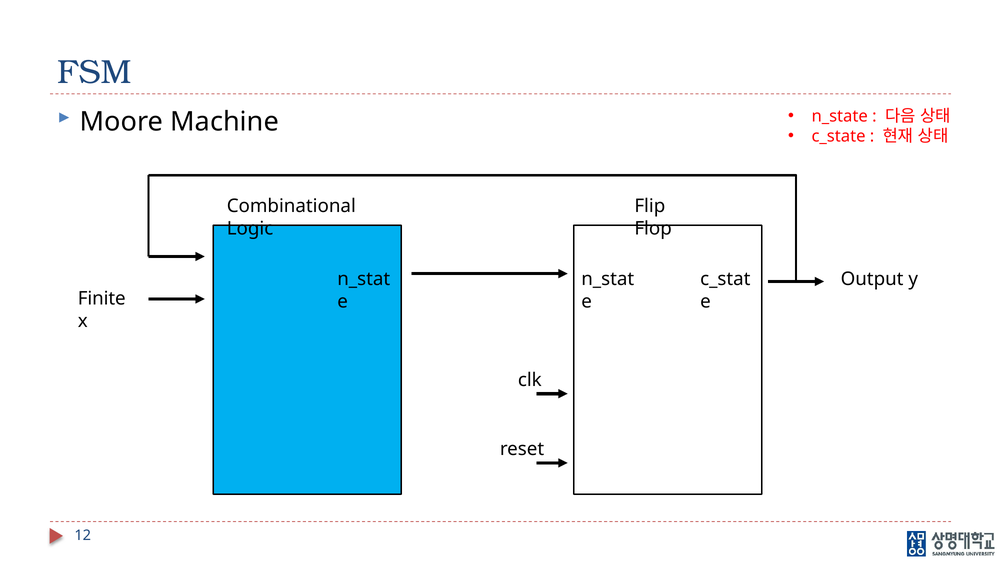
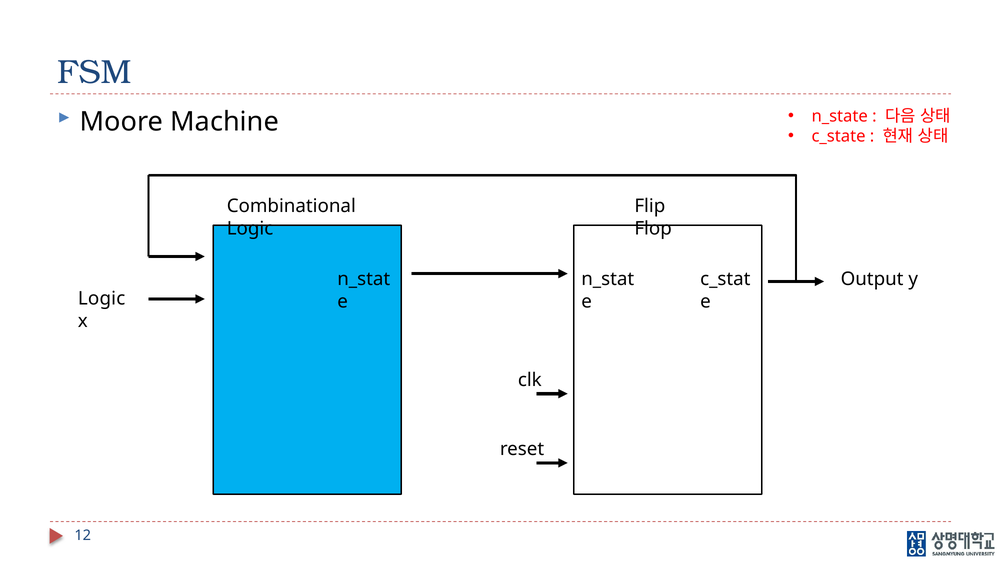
Finite: Finite -> Logic (102, 299)
